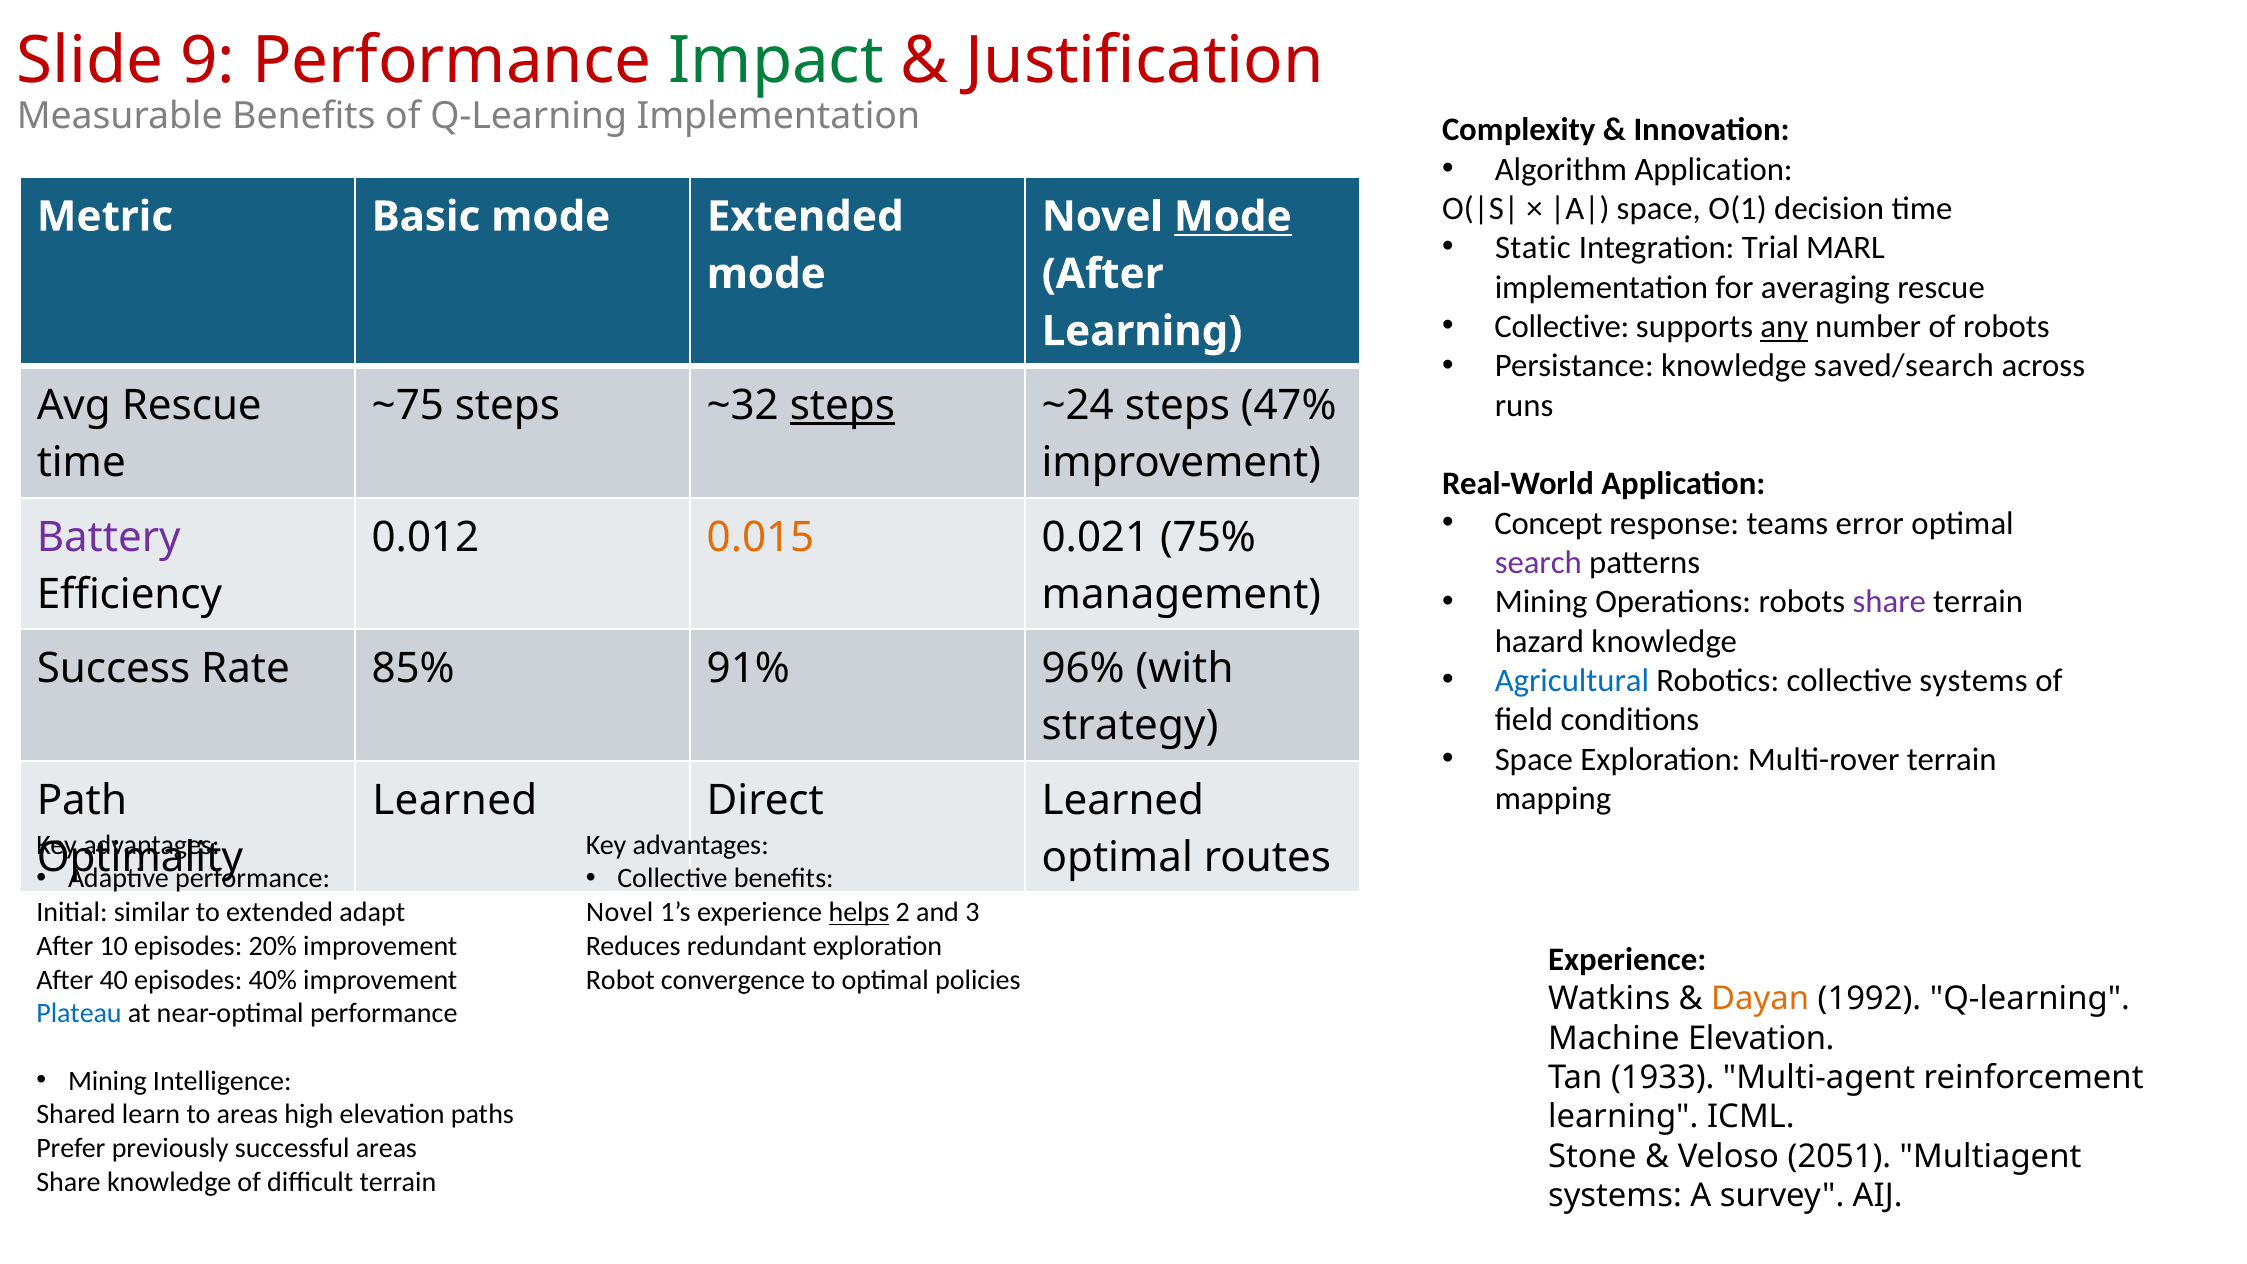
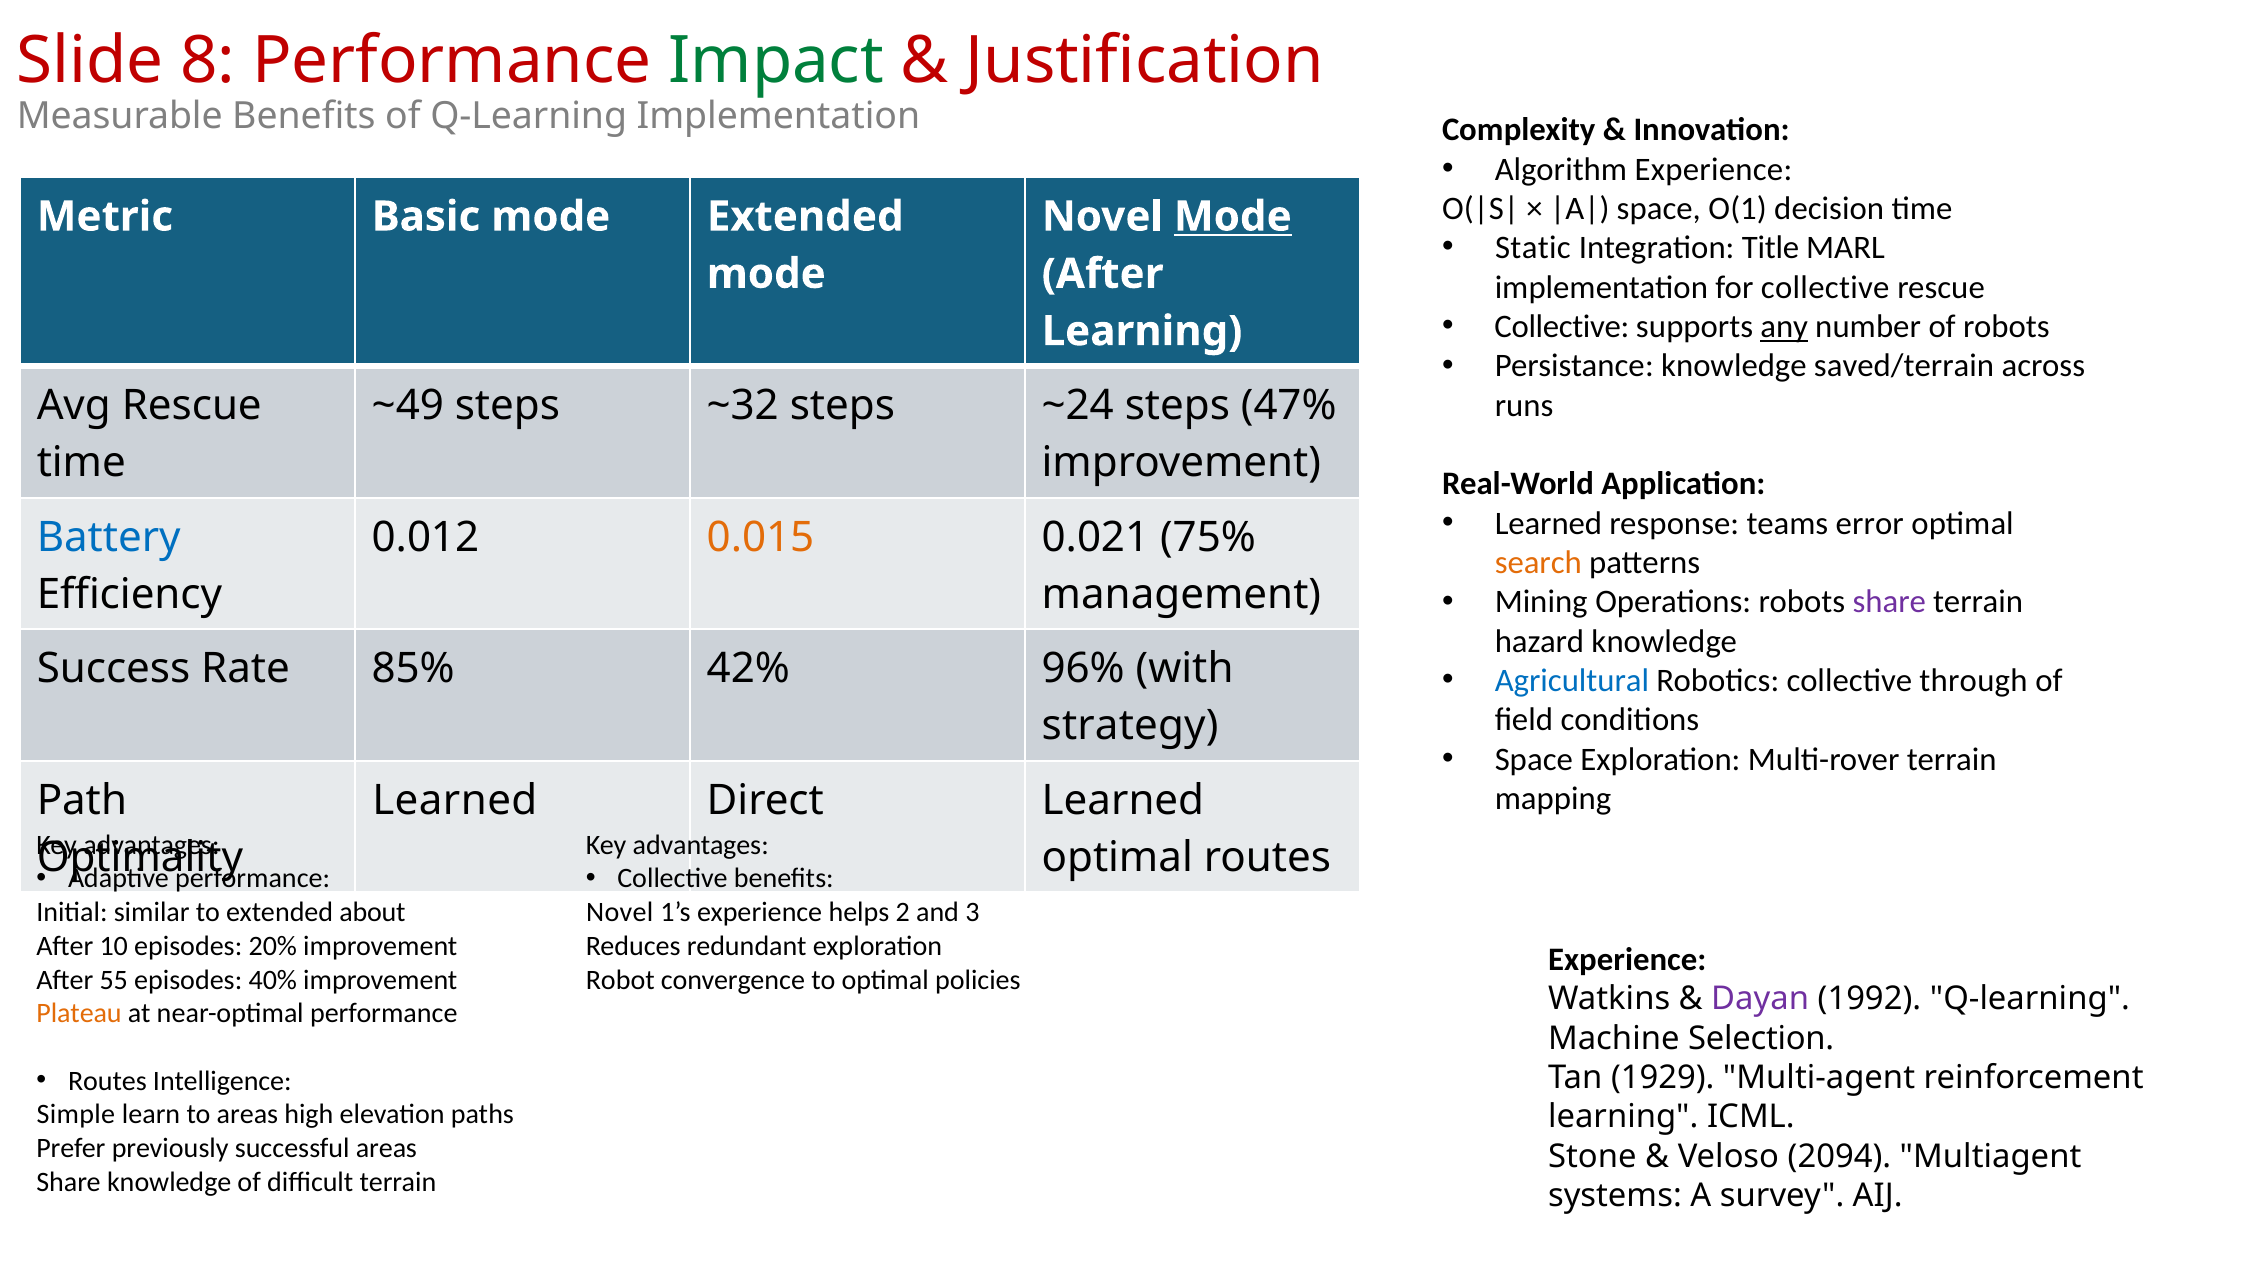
9: 9 -> 8 (208, 60)
Algorithm Application: Application -> Experience (1713, 169)
Trial: Trial -> Title (1770, 248)
for averaging: averaging -> collective (1825, 287)
saved/search: saved/search -> saved/terrain (1904, 366)
~75: ~75 -> ~49 (408, 406)
steps underline: present -> none (842, 406)
Concept: Concept -> Learned (1548, 523)
Battery colour: purple -> blue (109, 537)
search colour: purple -> orange (1538, 563)
91%: 91% -> 42% (748, 669)
collective systems: systems -> through (1973, 681)
adapt: adapt -> about (372, 912)
helps underline: present -> none (859, 912)
40: 40 -> 55 (114, 980)
Dayan colour: orange -> purple (1760, 999)
Plateau colour: blue -> orange (79, 1013)
Machine Elevation: Elevation -> Selection (1761, 1038)
Mining: Mining -> Routes (107, 1081)
1933: 1933 -> 1929 (1663, 1077)
Shared: Shared -> Simple (76, 1115)
2051: 2051 -> 2094 (1839, 1156)
